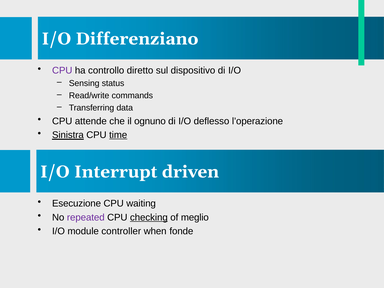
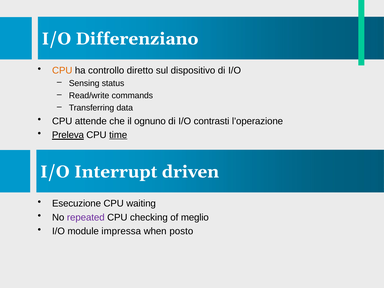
CPU colour: purple -> orange (62, 70)
deflesso: deflesso -> contrasti (212, 121)
Sinistra: Sinistra -> Preleva (68, 135)
checking underline: present -> none (149, 217)
controller: controller -> impressa (121, 231)
fonde: fonde -> posto (181, 231)
